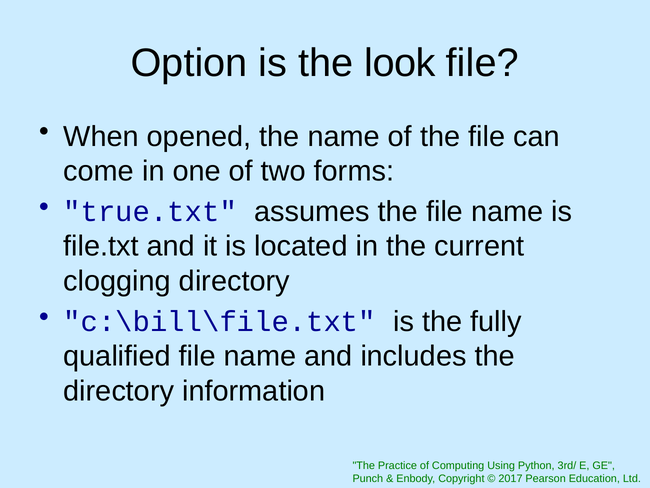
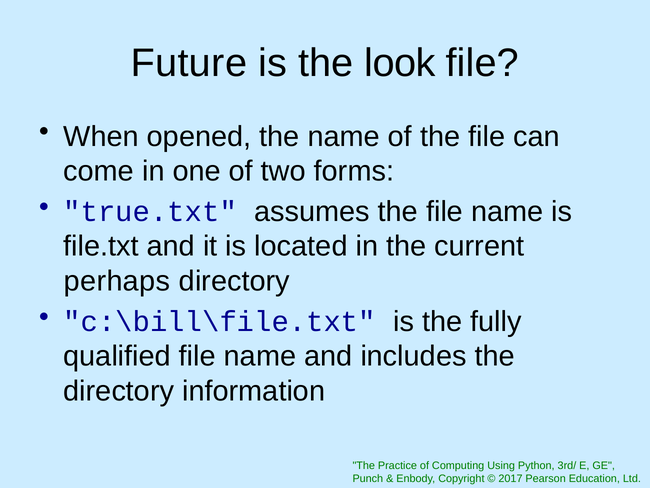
Option: Option -> Future (189, 63)
clogging: clogging -> perhaps (117, 281)
